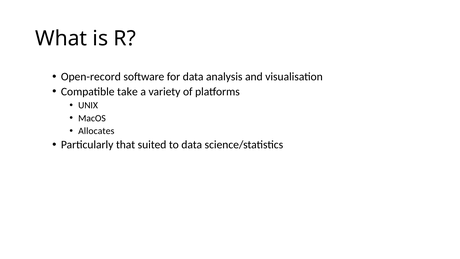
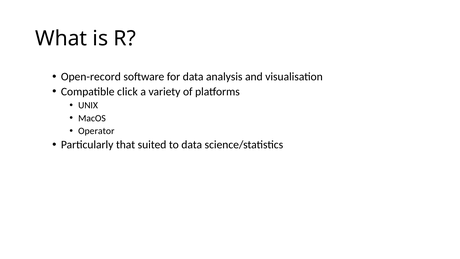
take: take -> click (127, 92)
Allocates: Allocates -> Operator (96, 131)
